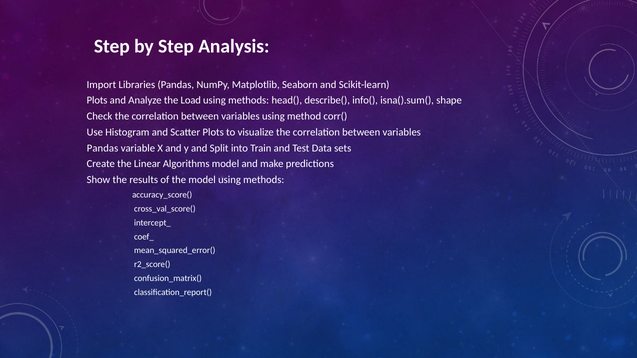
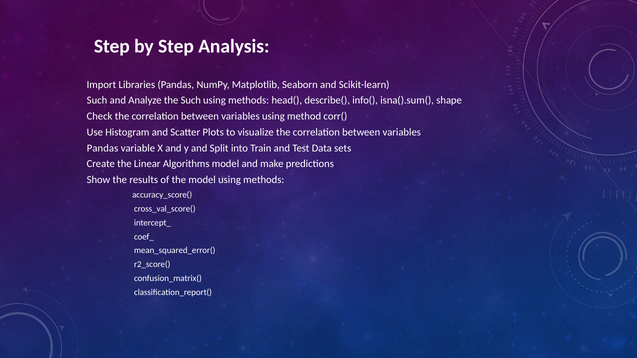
Plots: Plots -> Such (97, 101)
the Load: Load -> Such (191, 101)
